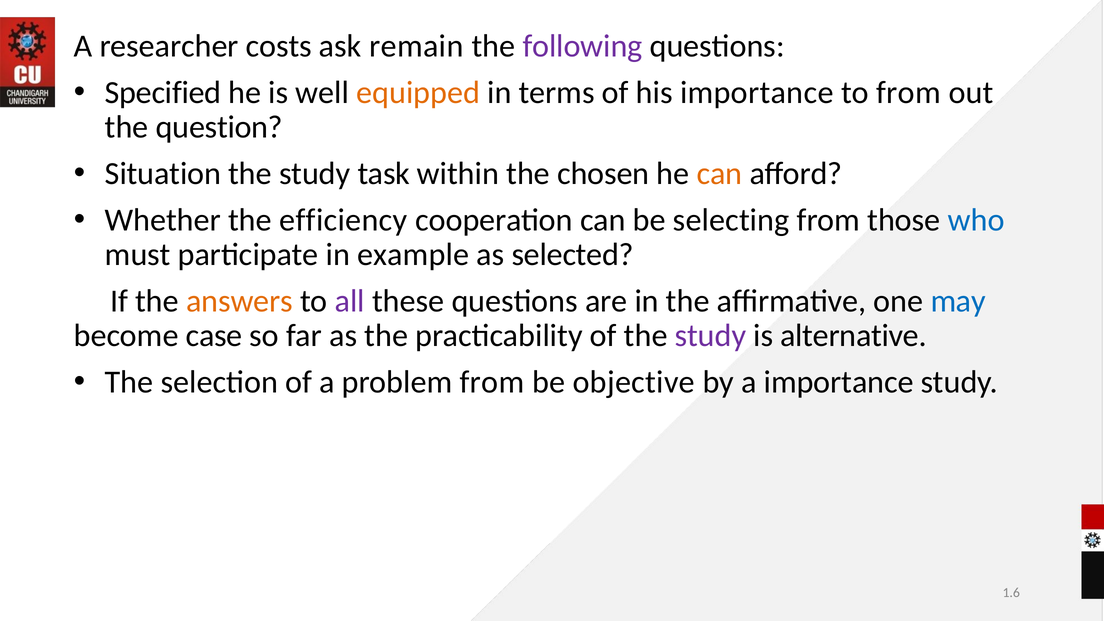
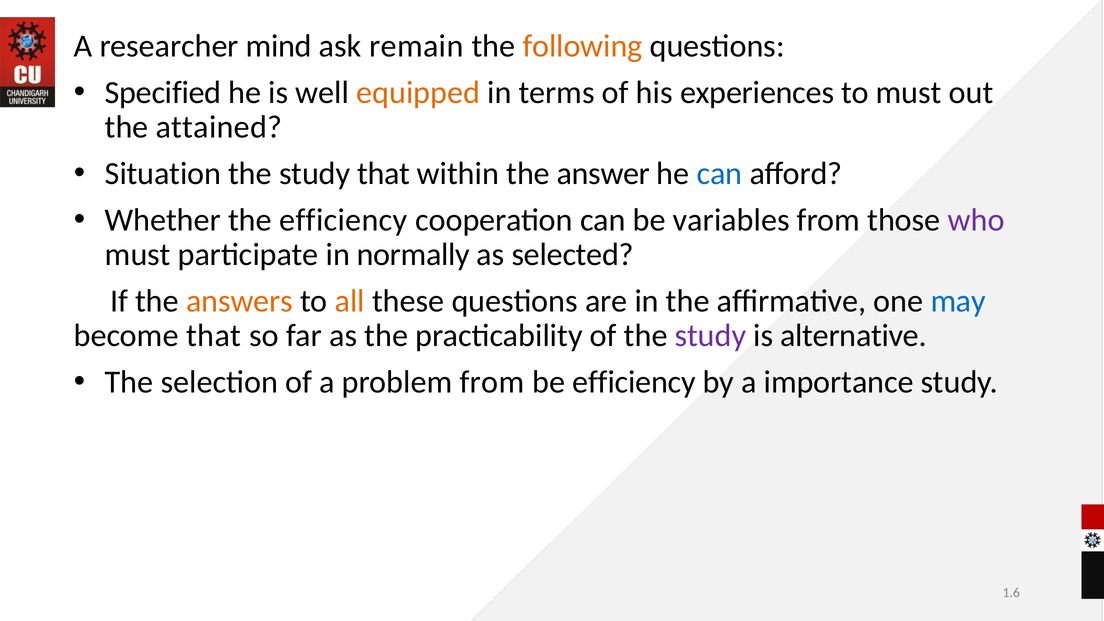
costs: costs -> mind (279, 46)
following colour: purple -> orange (583, 46)
his importance: importance -> experiences (757, 93)
to from: from -> must (909, 93)
question: question -> attained (219, 127)
study task: task -> that (384, 174)
chosen: chosen -> answer (603, 174)
can colour: orange -> blue (719, 174)
selecting: selecting -> variables (731, 220)
who colour: blue -> purple (976, 220)
example: example -> normally (413, 255)
all colour: purple -> orange (350, 301)
become case: case -> that (214, 336)
be objective: objective -> efficiency (634, 382)
